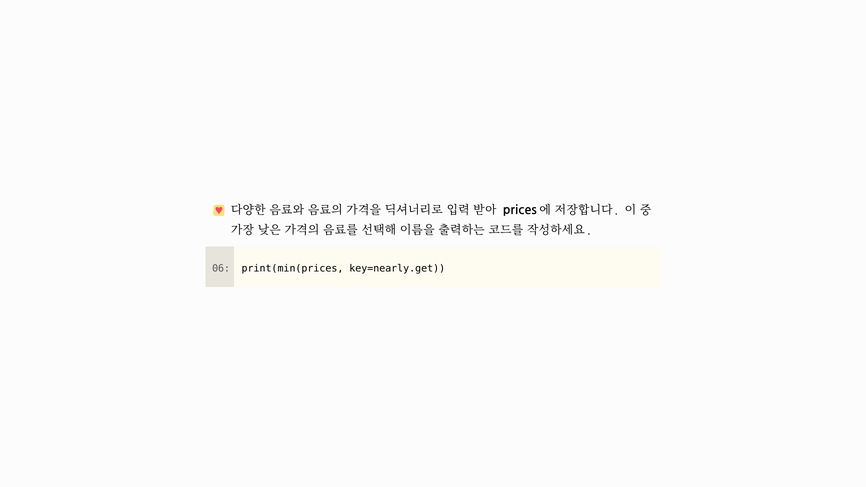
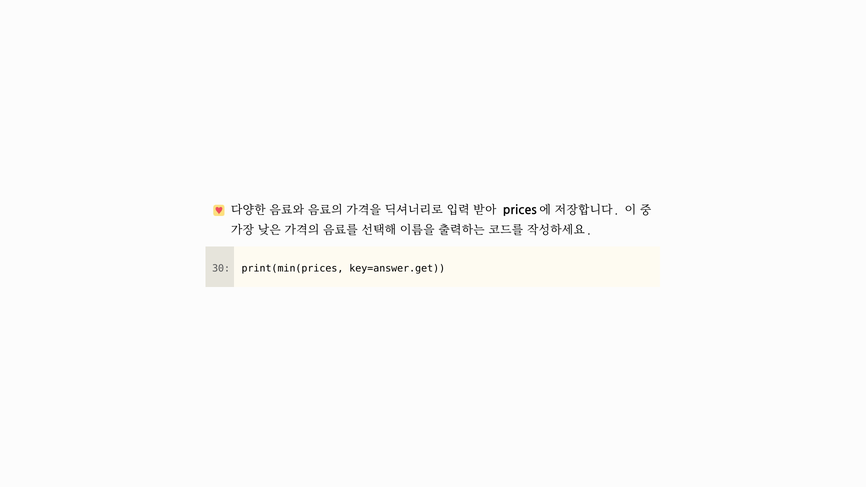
06: 06 -> 30 (221, 269)
key=nearly.get: key=nearly.get -> key=answer.get (397, 269)
